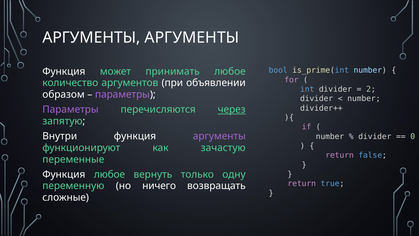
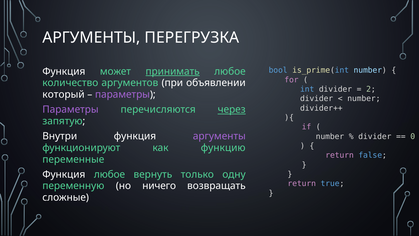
АРГУМЕНТЫ АРГУМЕНТЫ: АРГУМЕНТЫ -> ПЕРЕГРУЗКА (192, 38)
принимать underline: none -> present (173, 71)
образом: образом -> который (63, 94)
зачастую: зачастую -> функцию (223, 148)
